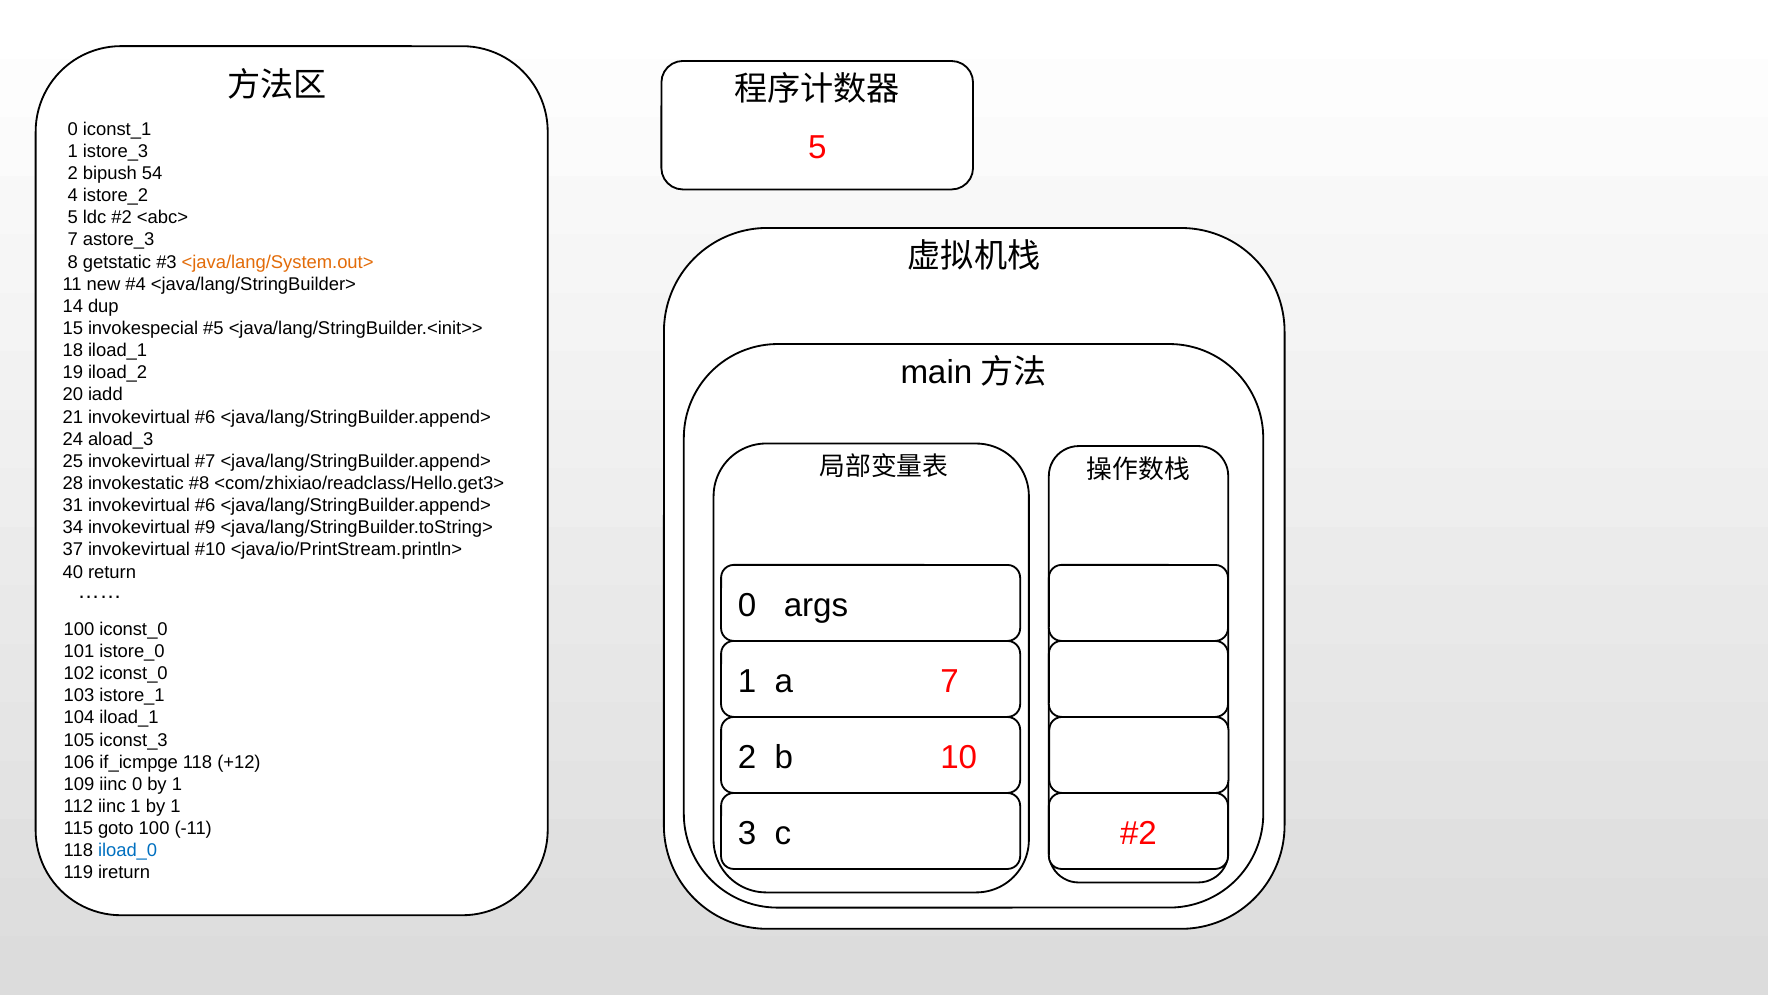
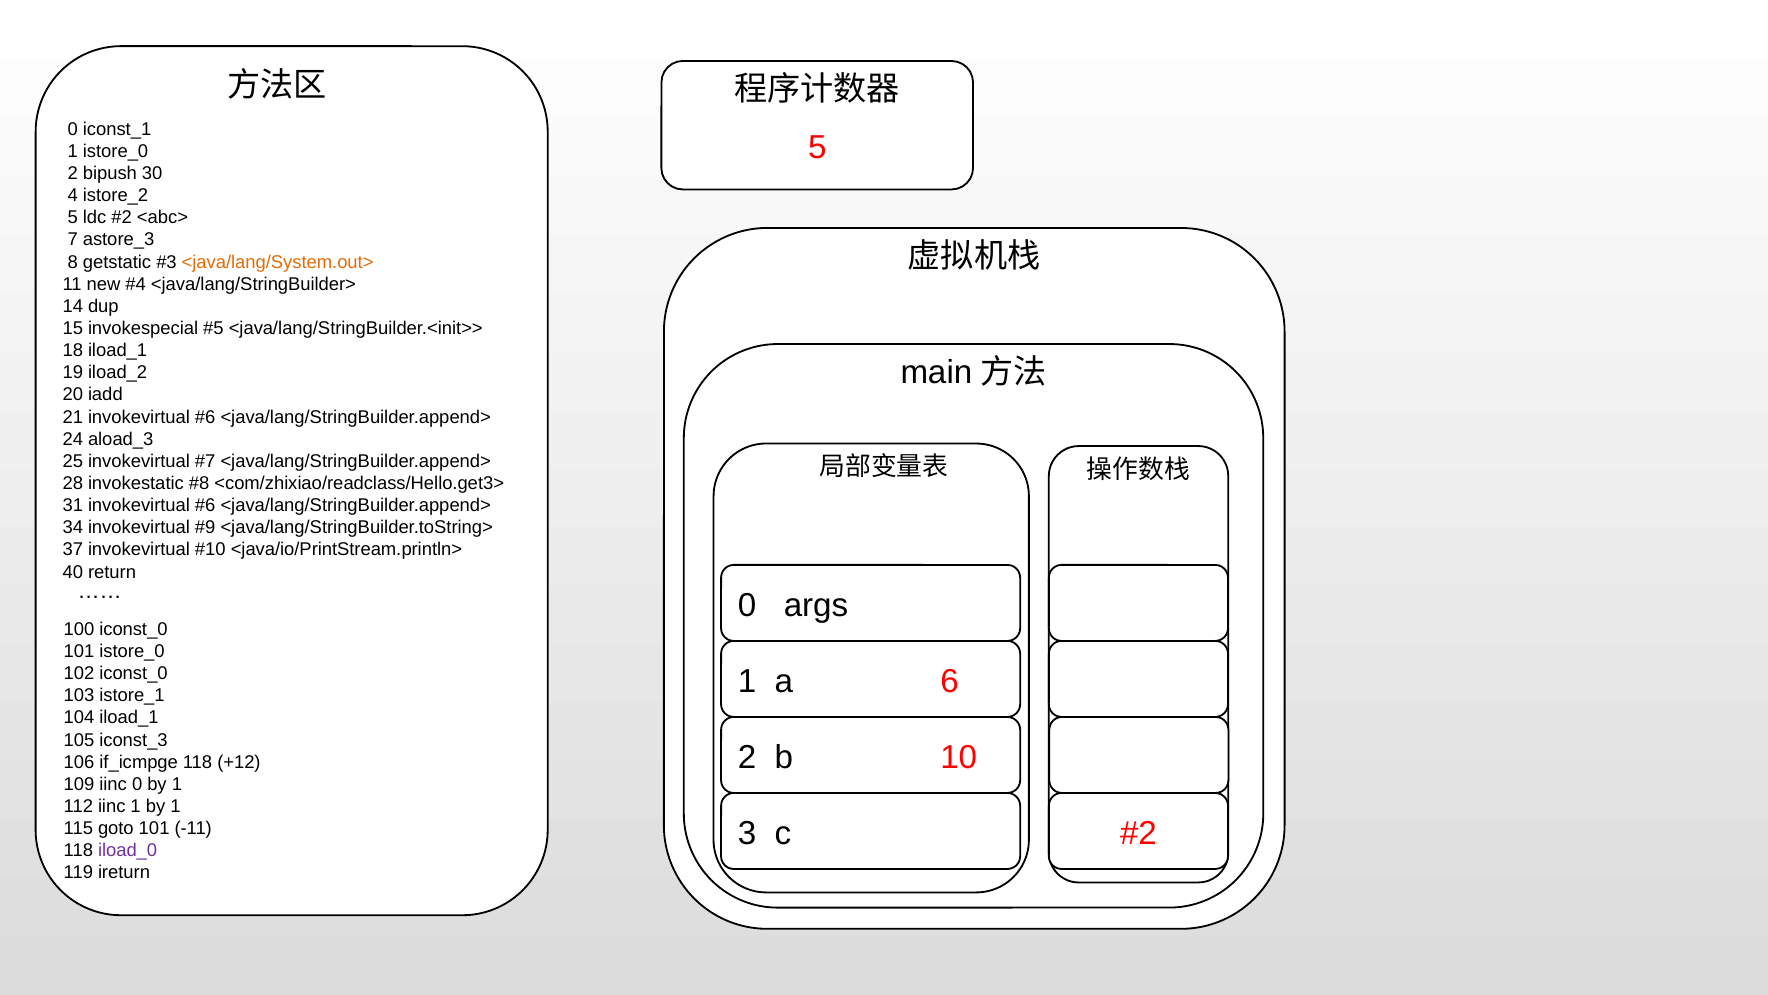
1 istore_3: istore_3 -> istore_0 (116, 151)
54: 54 -> 30 (152, 173)
a 7: 7 -> 6 (950, 681)
goto 100: 100 -> 101 (154, 828)
iload_0 colour: blue -> purple (128, 850)
